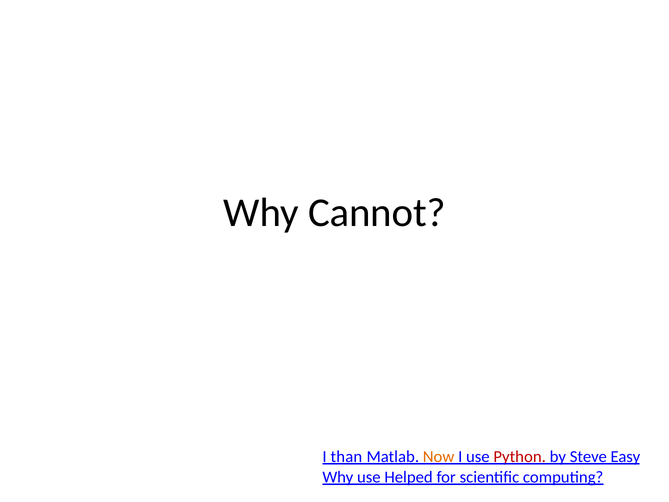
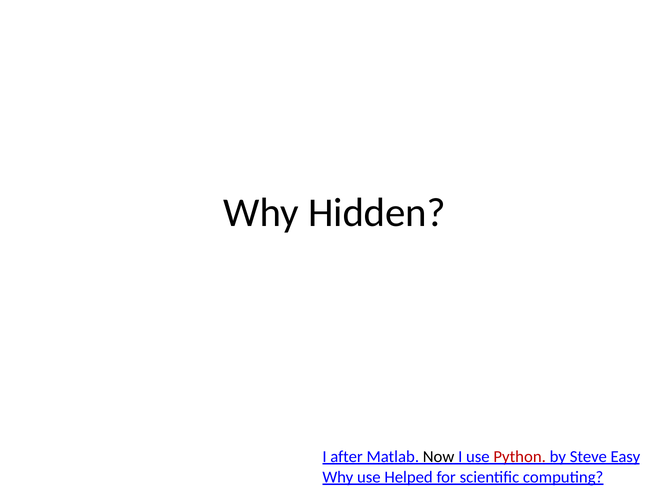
Cannot: Cannot -> Hidden (377, 212)
than: than -> after (347, 456)
Now colour: orange -> black (439, 456)
